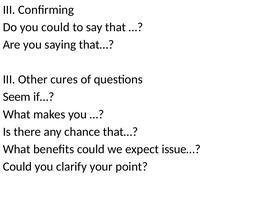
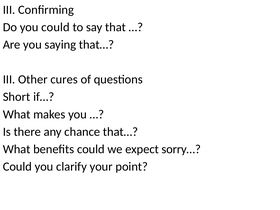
Seem: Seem -> Short (17, 97)
issue…: issue… -> sorry… (181, 149)
